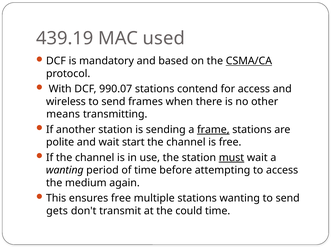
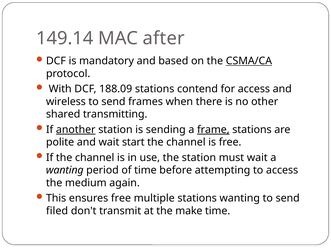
439.19: 439.19 -> 149.14 (65, 38)
used: used -> after (164, 38)
990.07: 990.07 -> 188.09 (116, 89)
means: means -> shared (63, 114)
another underline: none -> present (76, 130)
must underline: present -> none (231, 158)
gets: gets -> filed (57, 211)
could: could -> make (189, 211)
